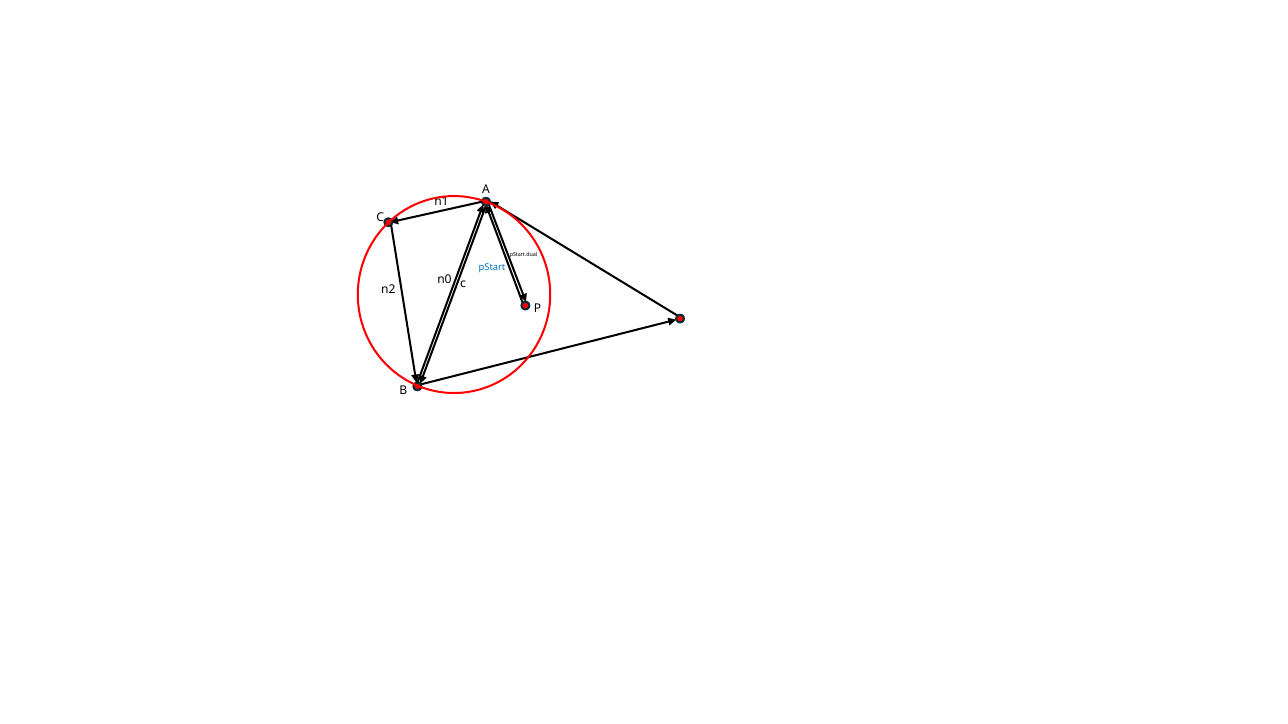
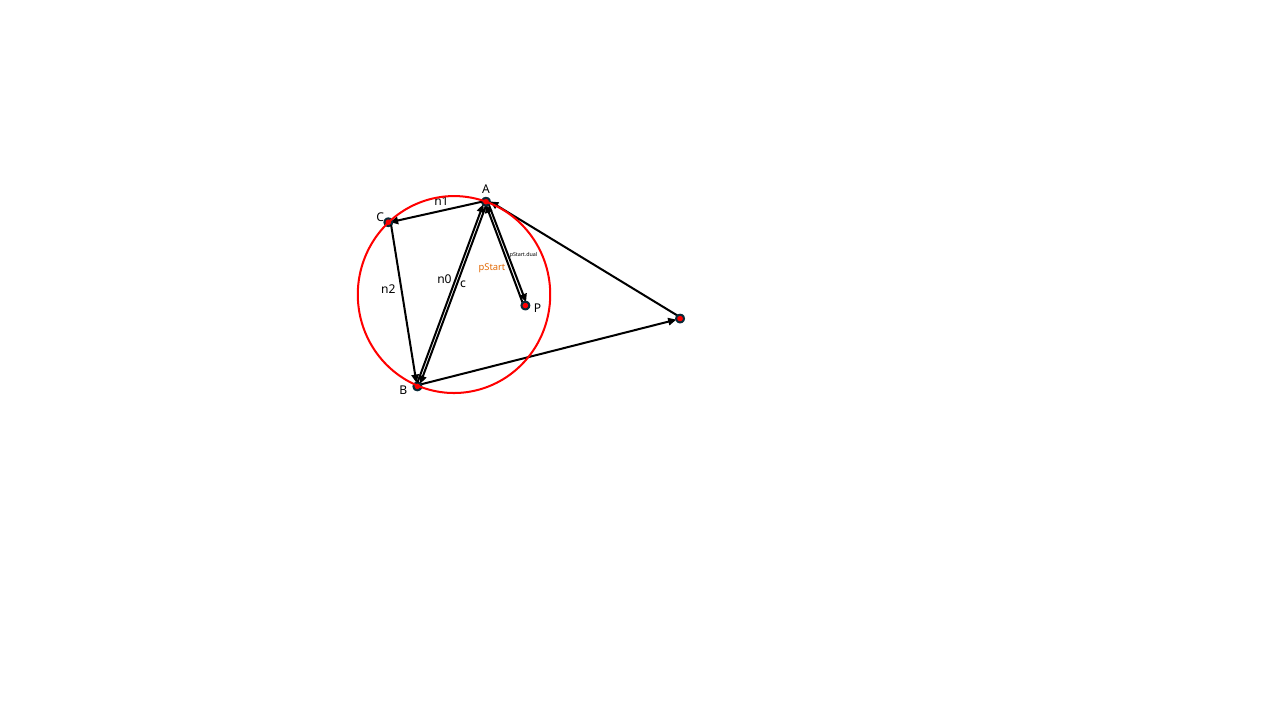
pStart colour: blue -> orange (492, 267)
